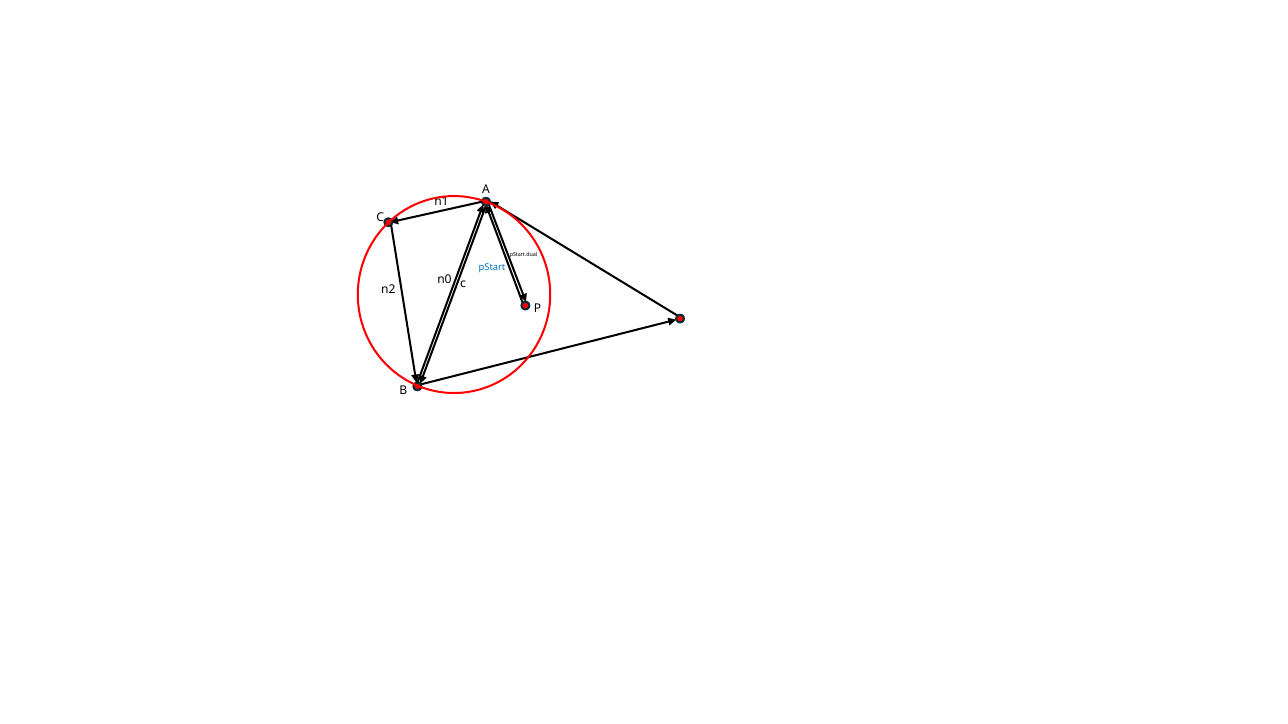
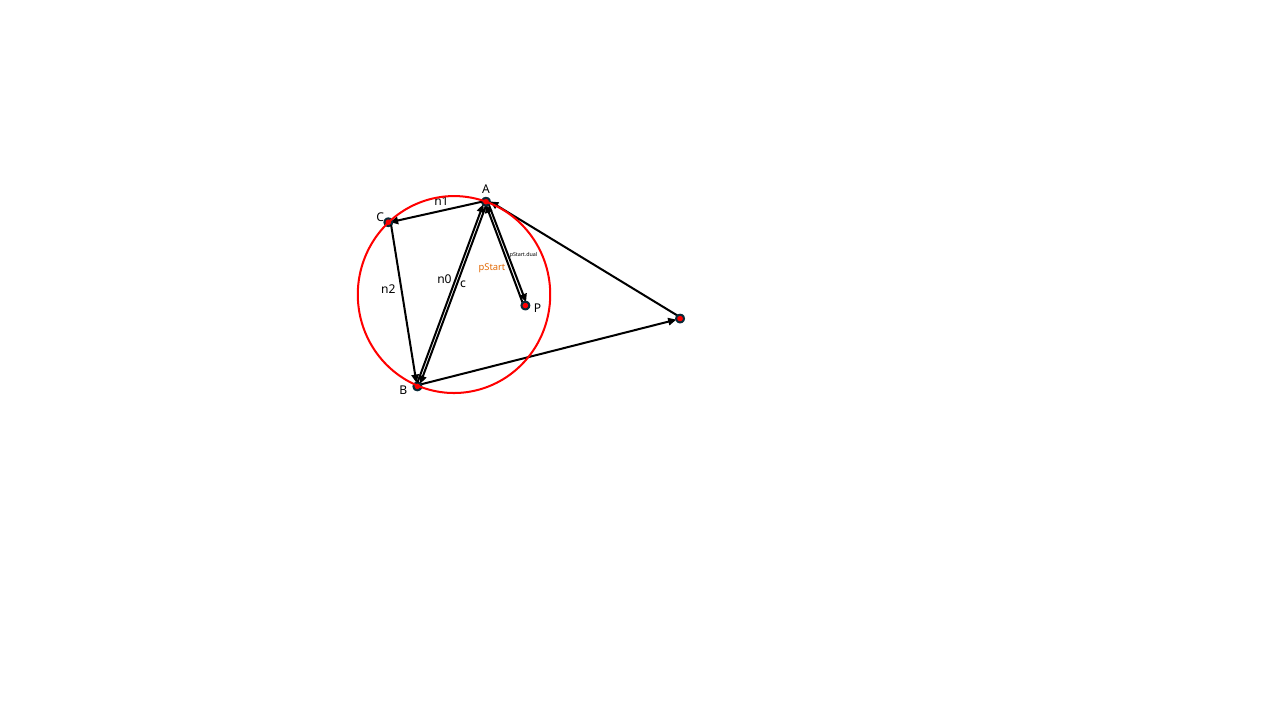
pStart colour: blue -> orange (492, 267)
